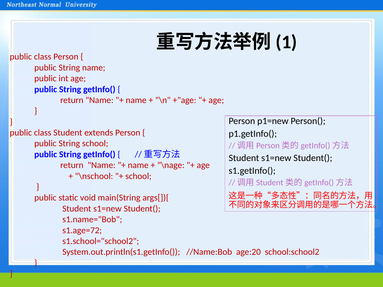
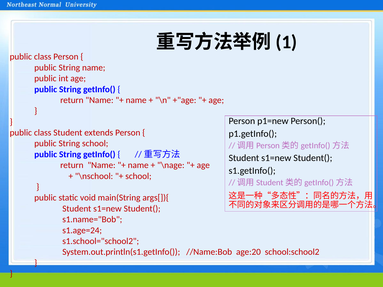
s1.age=72: s1.age=72 -> s1.age=24 (82, 230)
